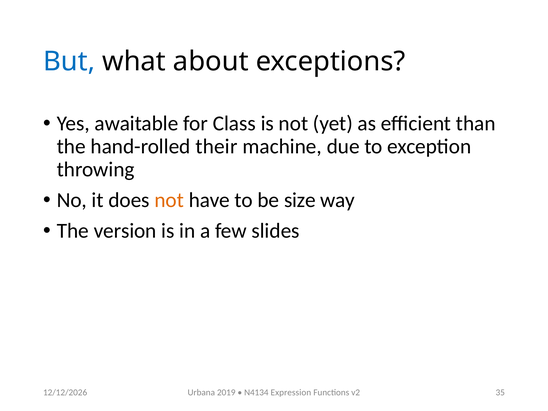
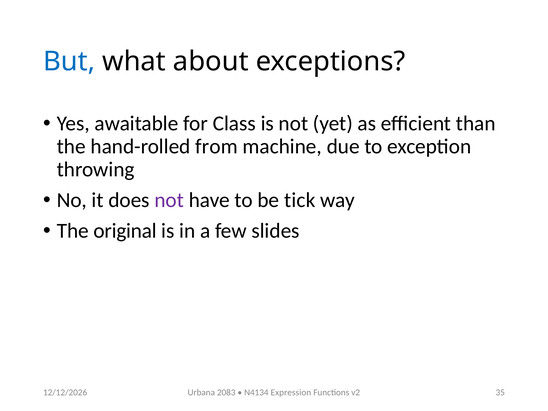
their: their -> from (216, 147)
not colour: orange -> purple (169, 200)
size: size -> tick (300, 200)
version: version -> original (125, 231)
2019: 2019 -> 2083 (226, 392)
